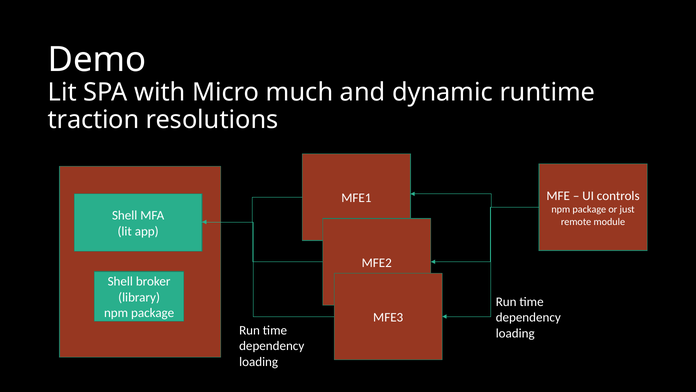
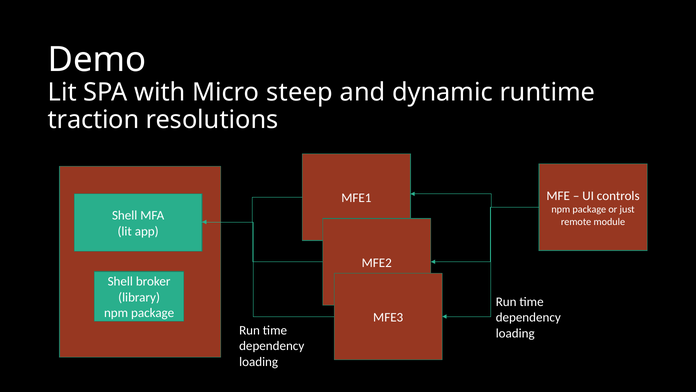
much: much -> steep (299, 92)
